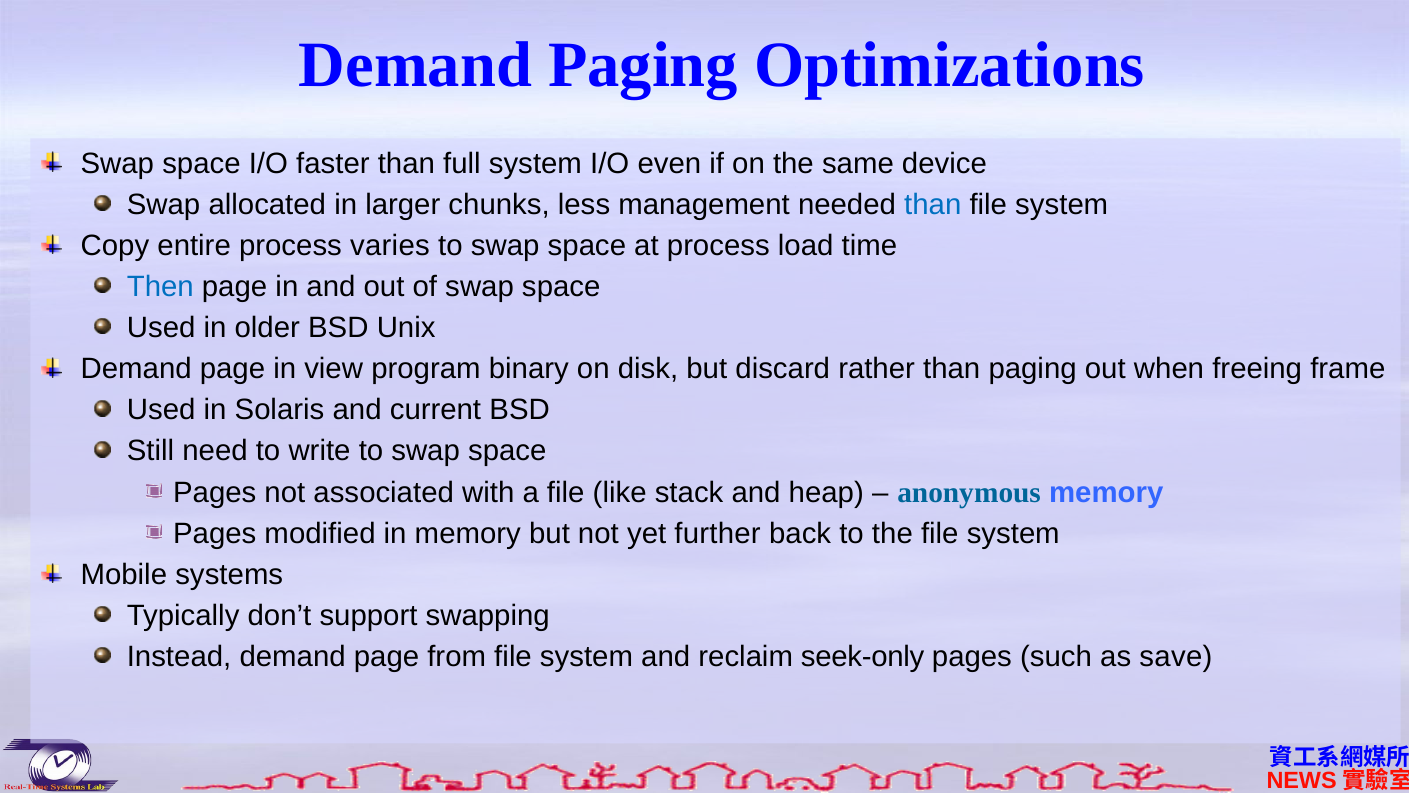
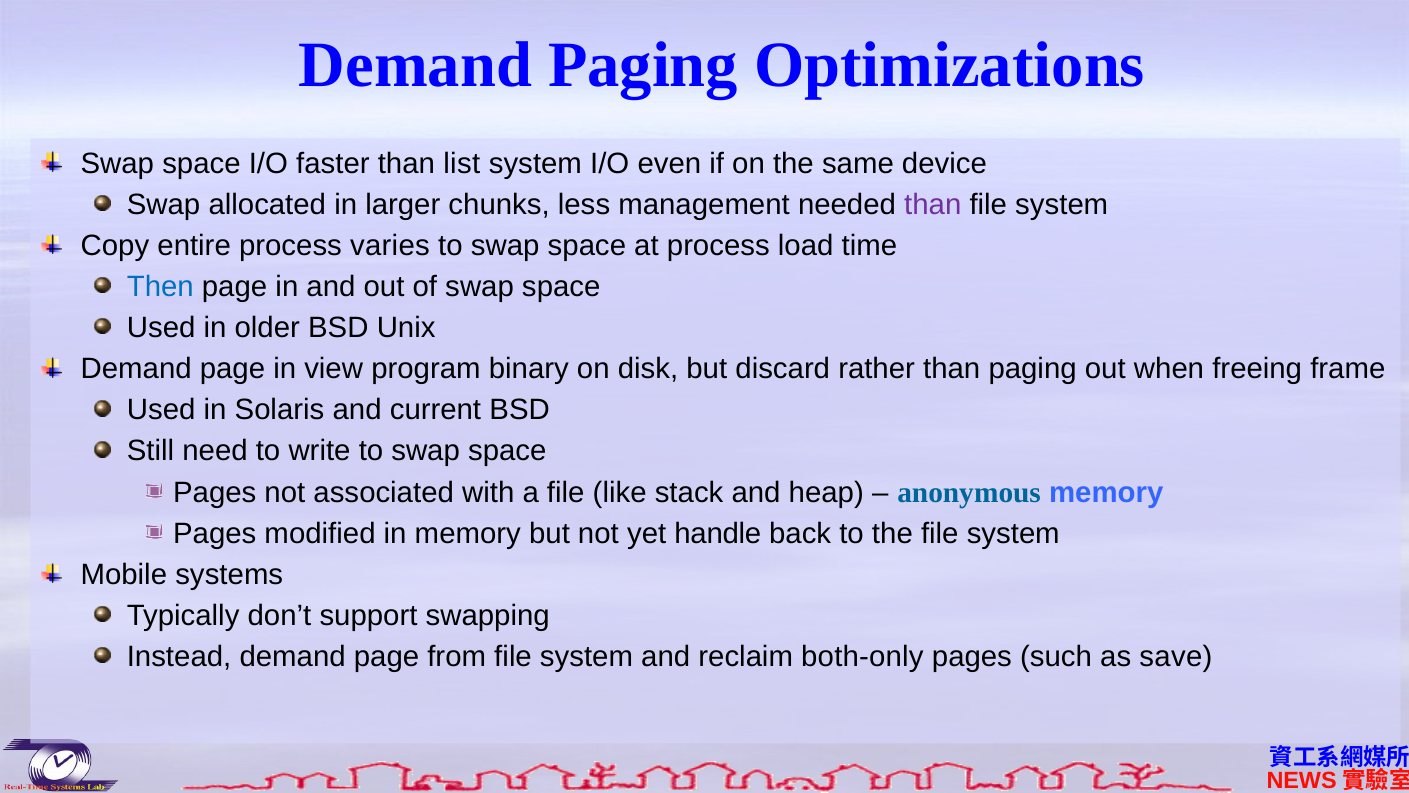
full: full -> list (462, 163)
than colour: blue -> purple (933, 204)
further: further -> handle (718, 533)
seek-only: seek-only -> both-only (862, 657)
